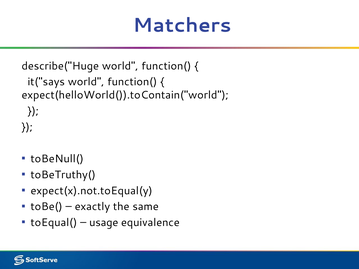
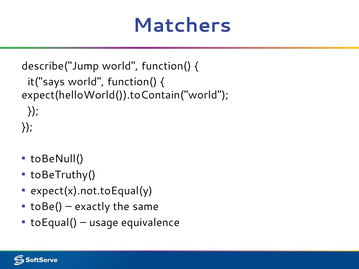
describe("Huge: describe("Huge -> describe("Jump (60, 66)
